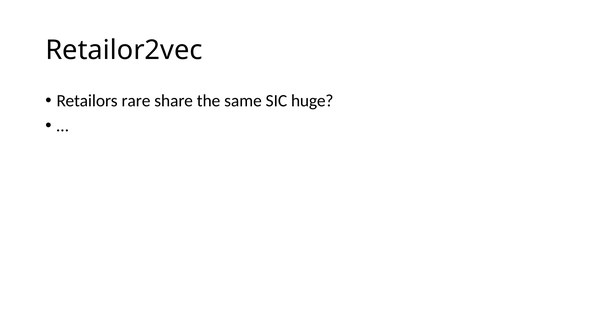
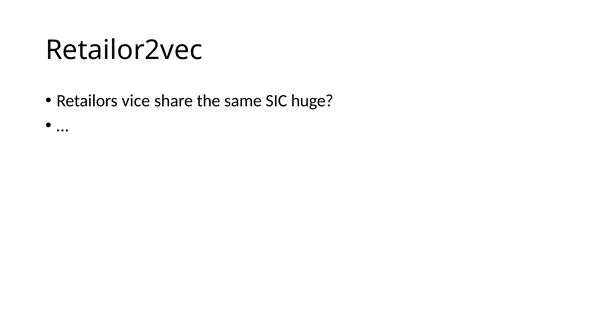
rare: rare -> vice (136, 101)
